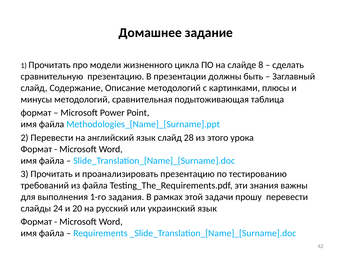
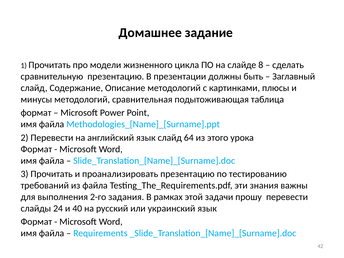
28: 28 -> 64 (189, 138)
1-го: 1-го -> 2-го (98, 197)
20: 20 -> 40 (77, 208)
